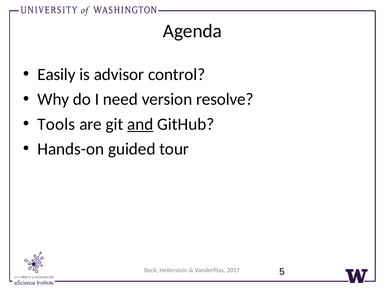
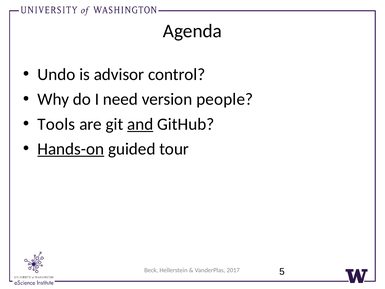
Easily: Easily -> Undo (56, 74)
resolve: resolve -> people (225, 99)
Hands-on underline: none -> present (71, 149)
